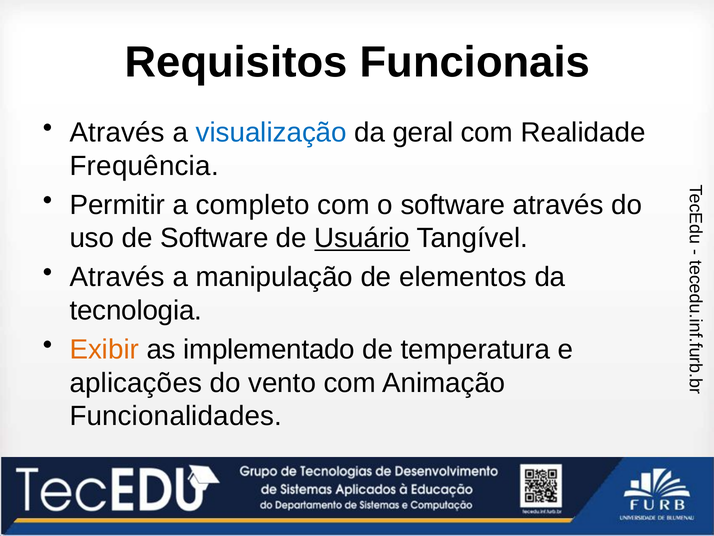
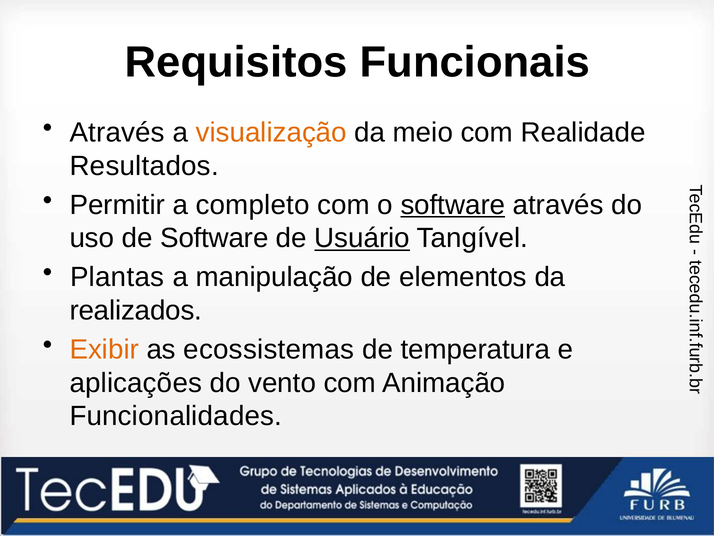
visualização colour: blue -> orange (271, 132)
geral: geral -> meio (423, 132)
Frequência: Frequência -> Resultados (144, 166)
software underline: none -> present (453, 205)
Através: Através -> Plantas (117, 277)
tecnologia: tecnologia -> realizados (136, 310)
implementado: implementado -> ecossistemas (269, 349)
